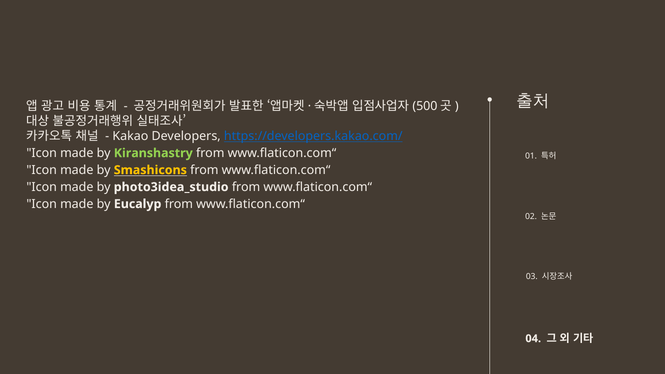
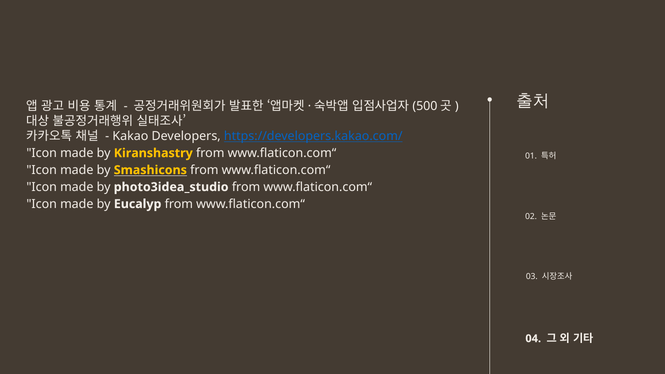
Kiranshastry colour: light green -> yellow (153, 153)
